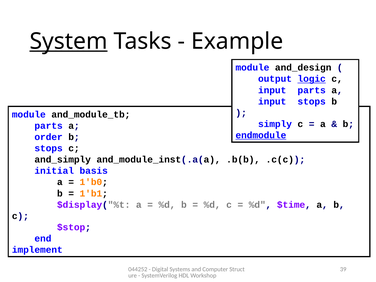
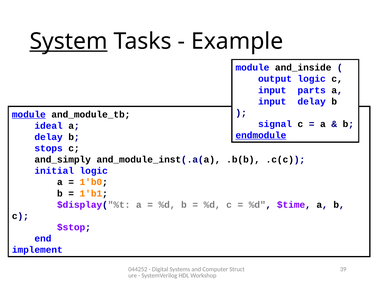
and_design: and_design -> and_inside (303, 68)
logic underline: present -> none (312, 79)
input stops: stops -> delay (312, 101)
module underline: none -> present (29, 114)
simply: simply -> signal (275, 124)
parts: parts -> ideal (49, 126)
order: order -> delay (49, 137)
initial basis: basis -> logic (94, 171)
